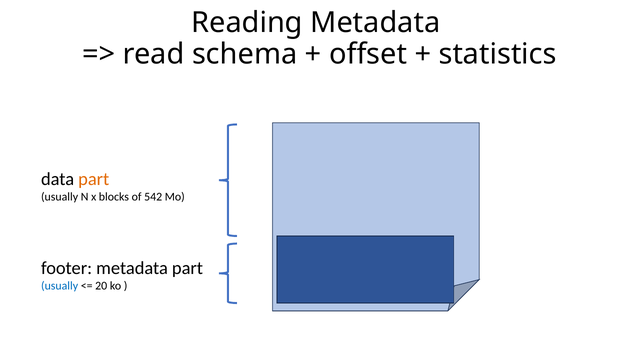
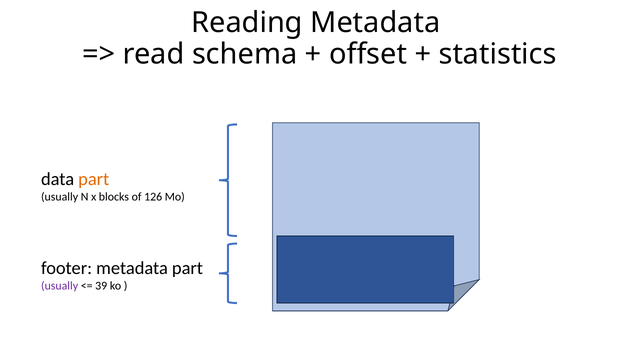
542: 542 -> 126 (153, 196)
usually colour: blue -> purple (60, 285)
20: 20 -> 39 (101, 285)
